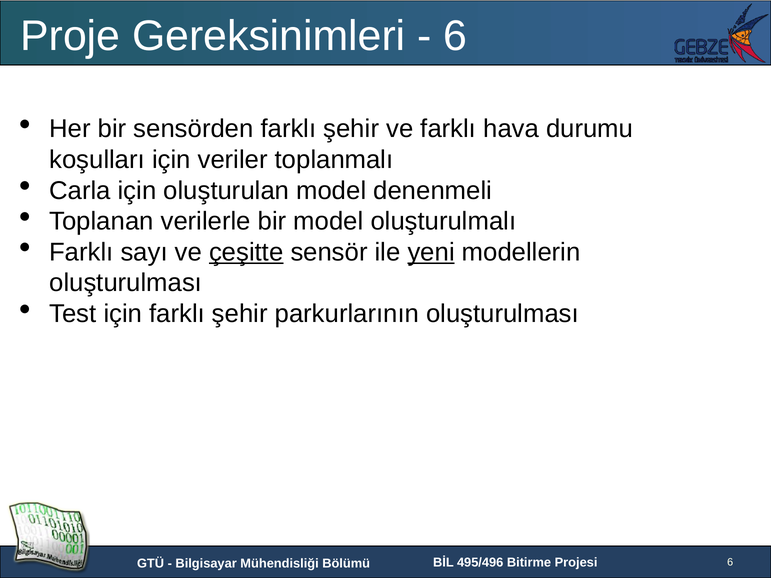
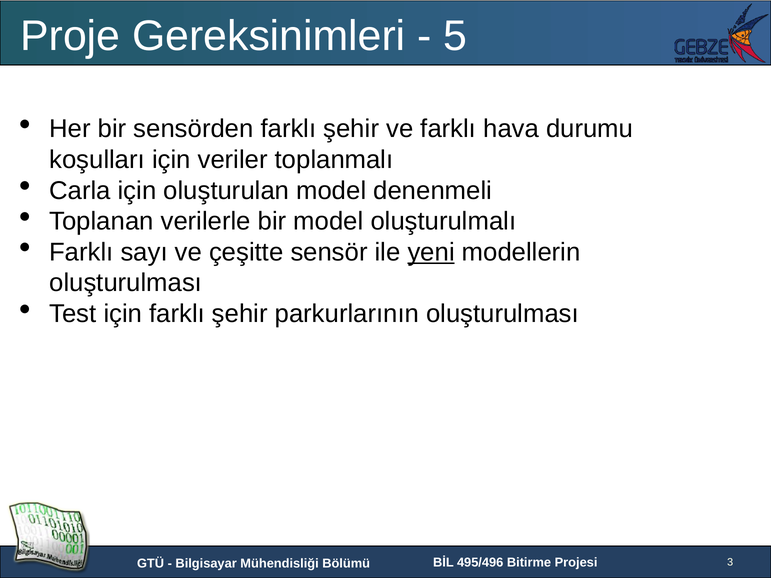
6: 6 -> 5 (455, 36)
çeşitte underline: present -> none (246, 252)
6: 6 -> 3 (730, 562)
